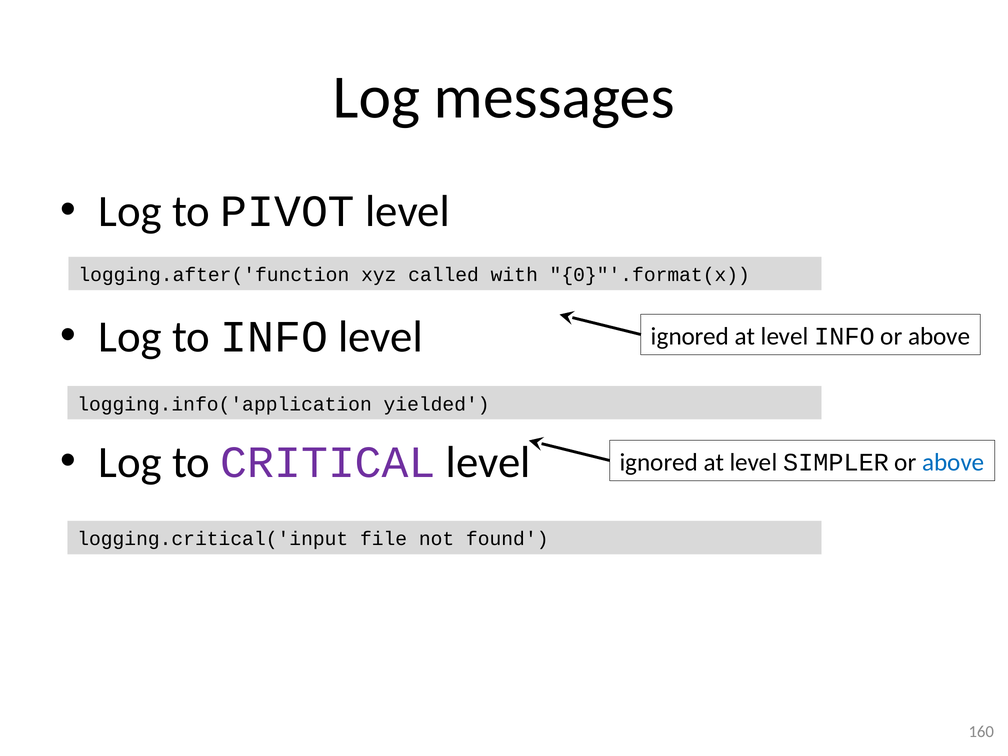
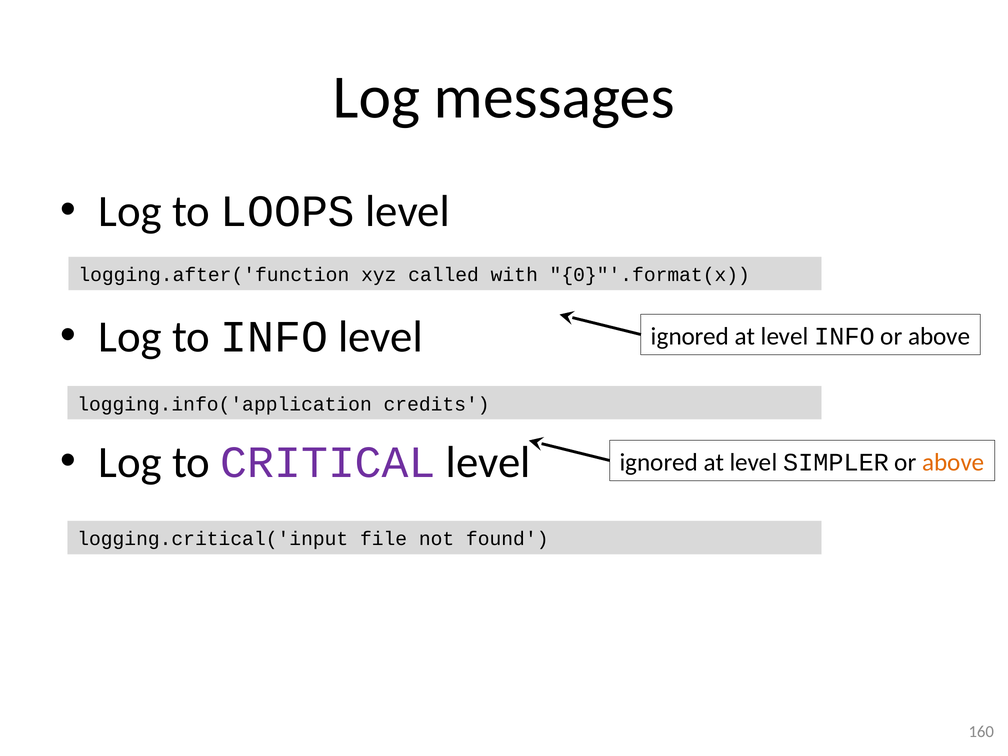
PIVOT: PIVOT -> LOOPS (288, 211)
yielded: yielded -> credits (437, 404)
above colour: blue -> orange (953, 462)
